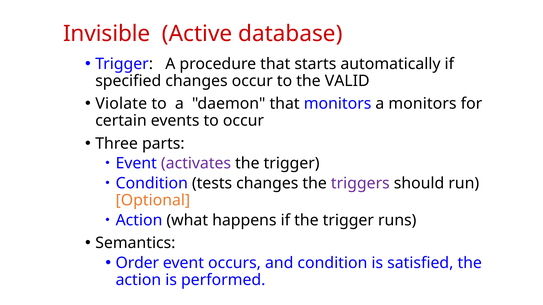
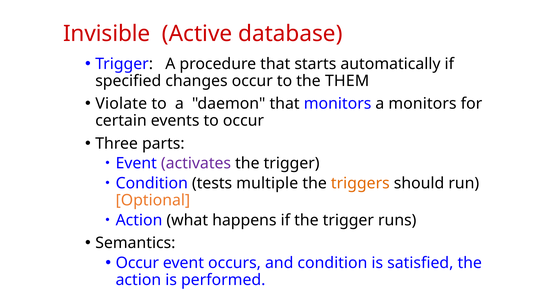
VALID: VALID -> THEM (347, 81)
tests changes: changes -> multiple (267, 184)
triggers colour: purple -> orange (360, 184)
Order: Order -> Occur (137, 263)
